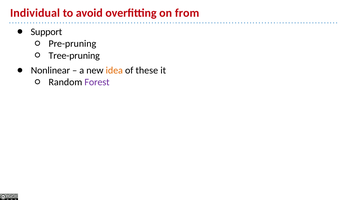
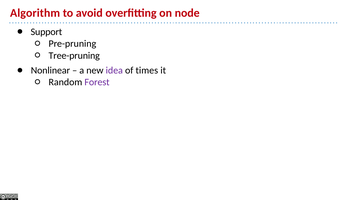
Individual: Individual -> Algorithm (35, 13)
from: from -> node (187, 13)
idea colour: orange -> purple (114, 70)
these: these -> times (147, 70)
